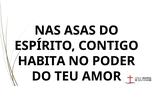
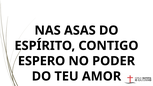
HABITA: HABITA -> ESPERO (42, 61)
